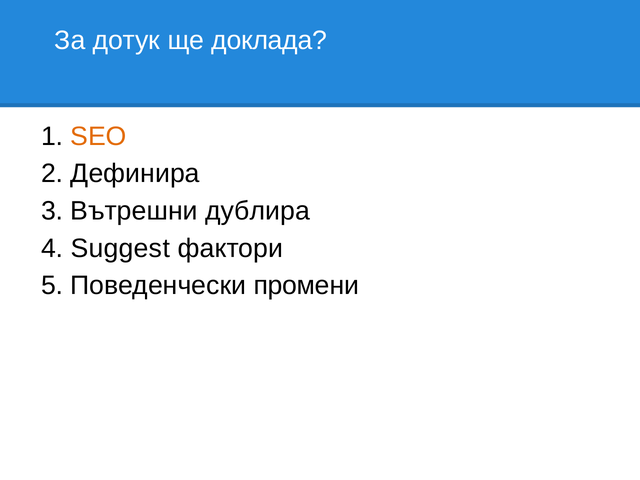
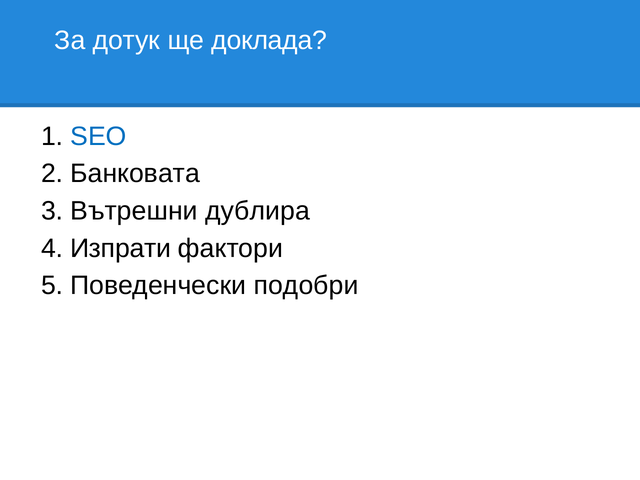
SEO colour: orange -> blue (99, 136)
Дефинира: Дефинира -> Банковата (135, 174)
Suggest: Suggest -> Изпрати (121, 248)
промени: промени -> подобри (306, 286)
